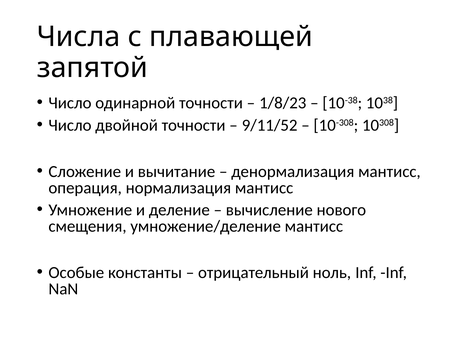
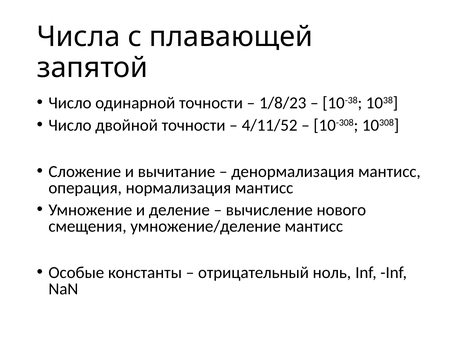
9/11/52: 9/11/52 -> 4/11/52 (270, 125)
